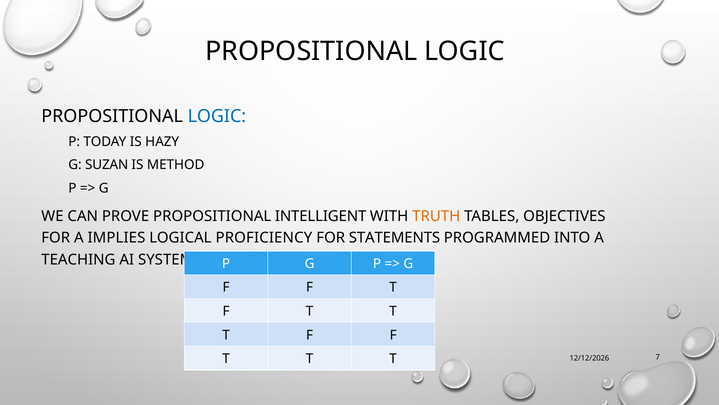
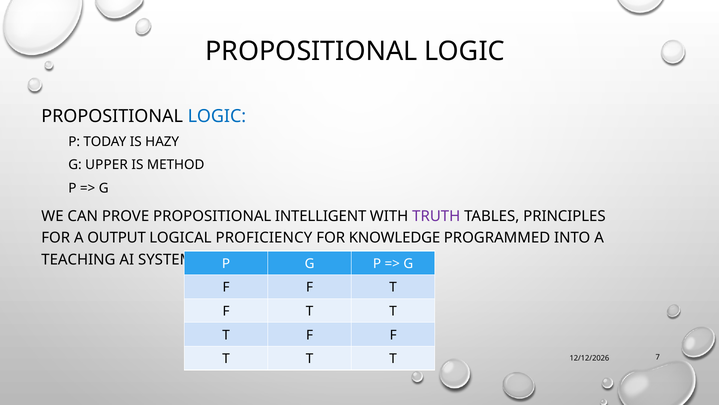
SUZAN: SUZAN -> UPPER (107, 165)
TRUTH colour: orange -> purple (436, 216)
OBJECTIVES: OBJECTIVES -> PRINCIPLES (564, 216)
IMPLIES: IMPLIES -> OUTPUT (117, 238)
STATEMENTS: STATEMENTS -> KNOWLEDGE (395, 238)
